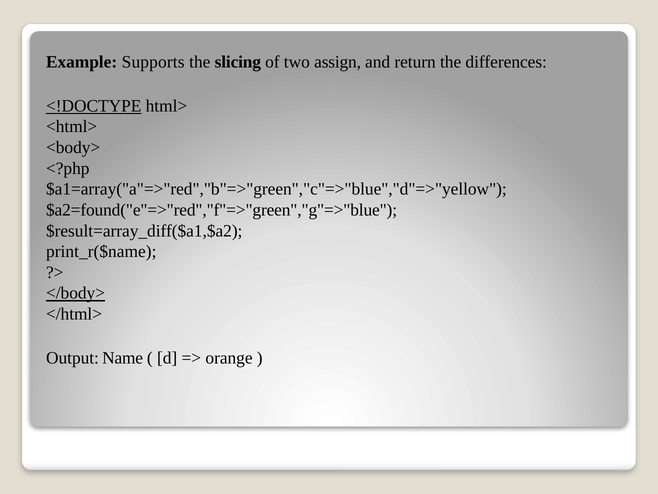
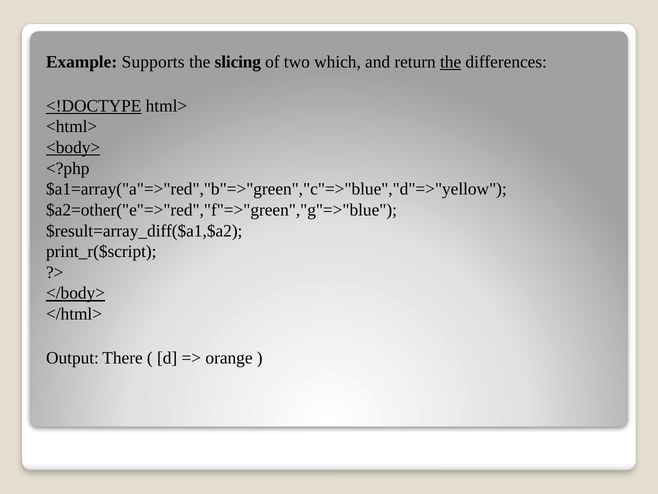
assign: assign -> which (338, 62)
the underline: none -> present (451, 62)
<body> underline: none -> present (73, 147)
$a2=found("e"=>"red","f"=>"green","g"=>"blue: $a2=found("e"=>"red","f"=>"green","g"=>"blue -> $a2=other("e"=>"red","f"=>"green","g"=>"blue (222, 210)
print_r($name: print_r($name -> print_r($script (101, 251)
Name: Name -> There (123, 357)
